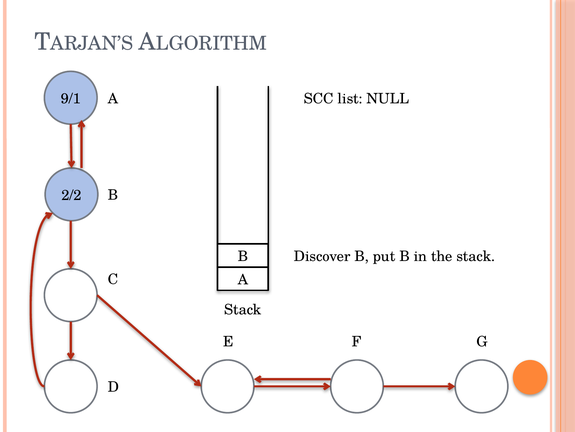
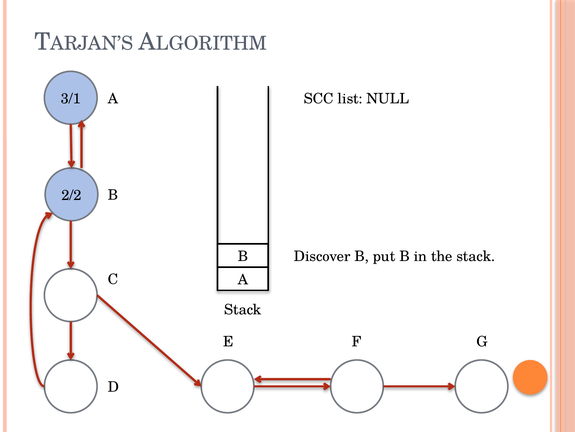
9/1: 9/1 -> 3/1 (71, 99)
